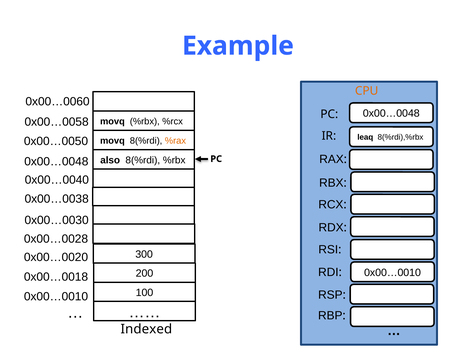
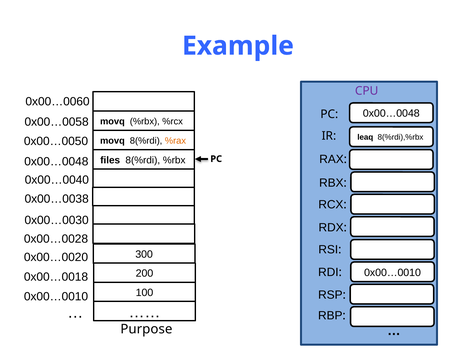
CPU colour: orange -> purple (367, 91)
also: also -> files (110, 160)
Indexed: Indexed -> Purpose (146, 329)
